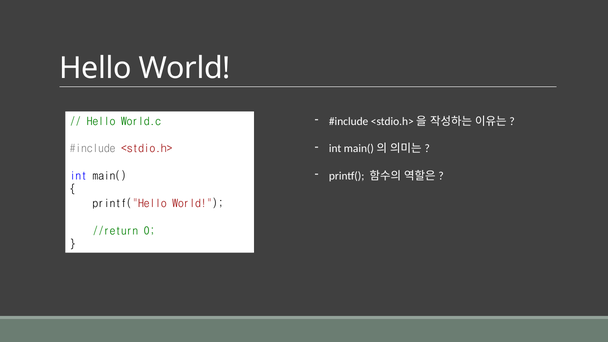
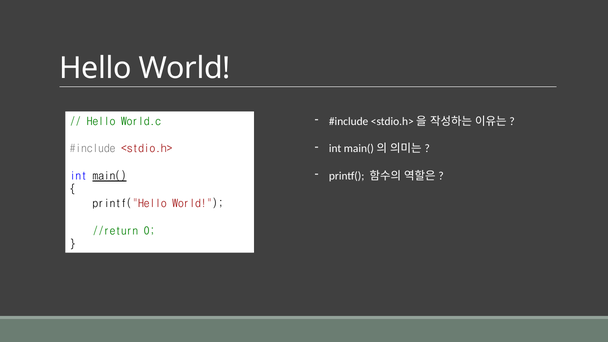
main( underline: none -> present (110, 176)
